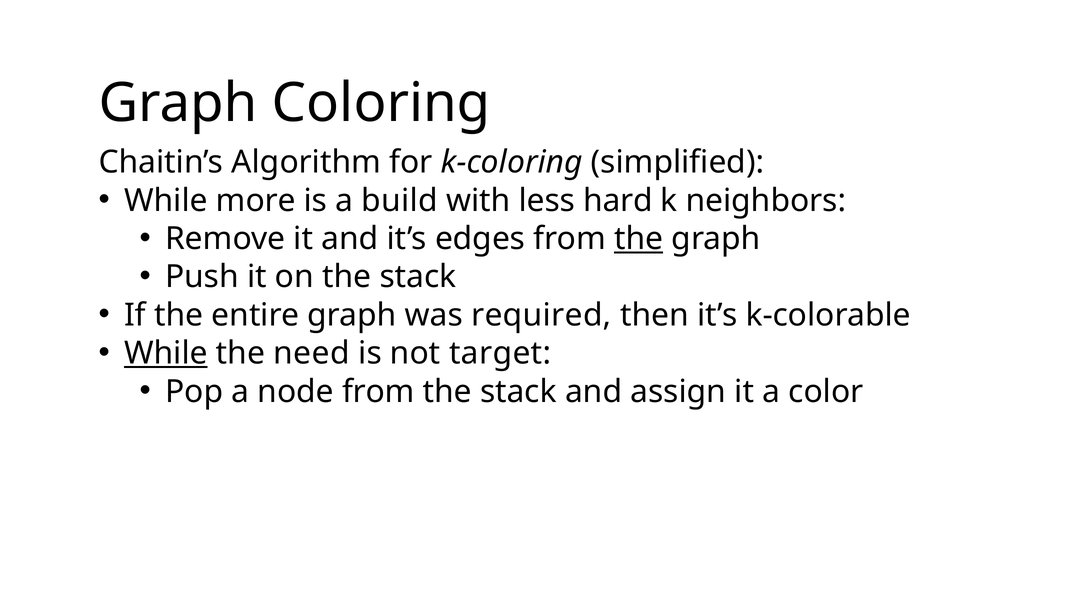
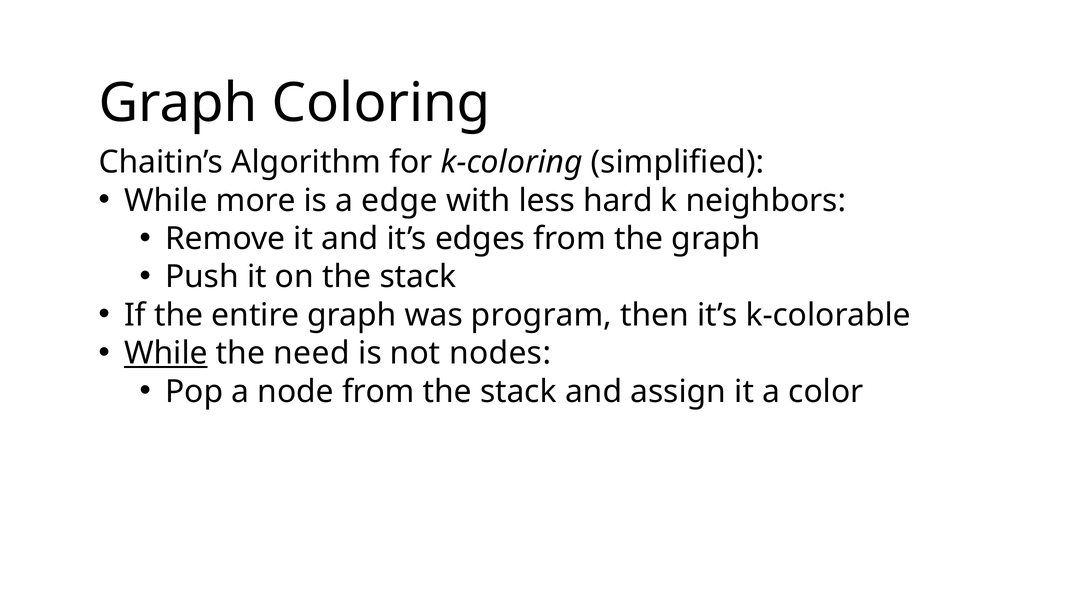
build: build -> edge (399, 201)
the underline: present -> none (639, 239)
required: required -> program (541, 315)
target: target -> nodes (500, 354)
